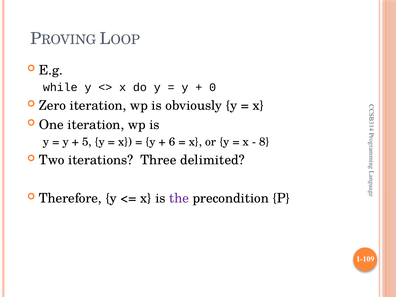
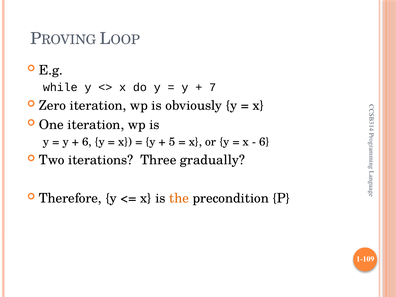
0: 0 -> 7 (213, 87)
5: 5 -> 6 (87, 142)
6: 6 -> 5 (172, 142)
8: 8 -> 6 (264, 142)
delimited: delimited -> gradually (212, 160)
the colour: purple -> orange (179, 198)
